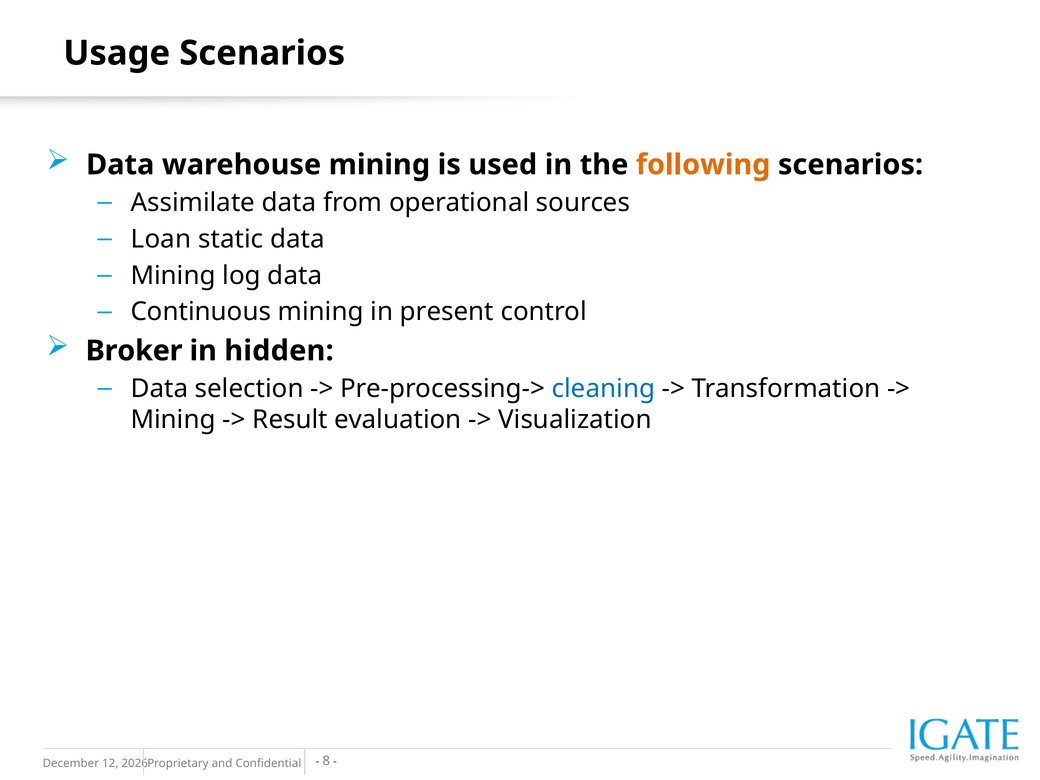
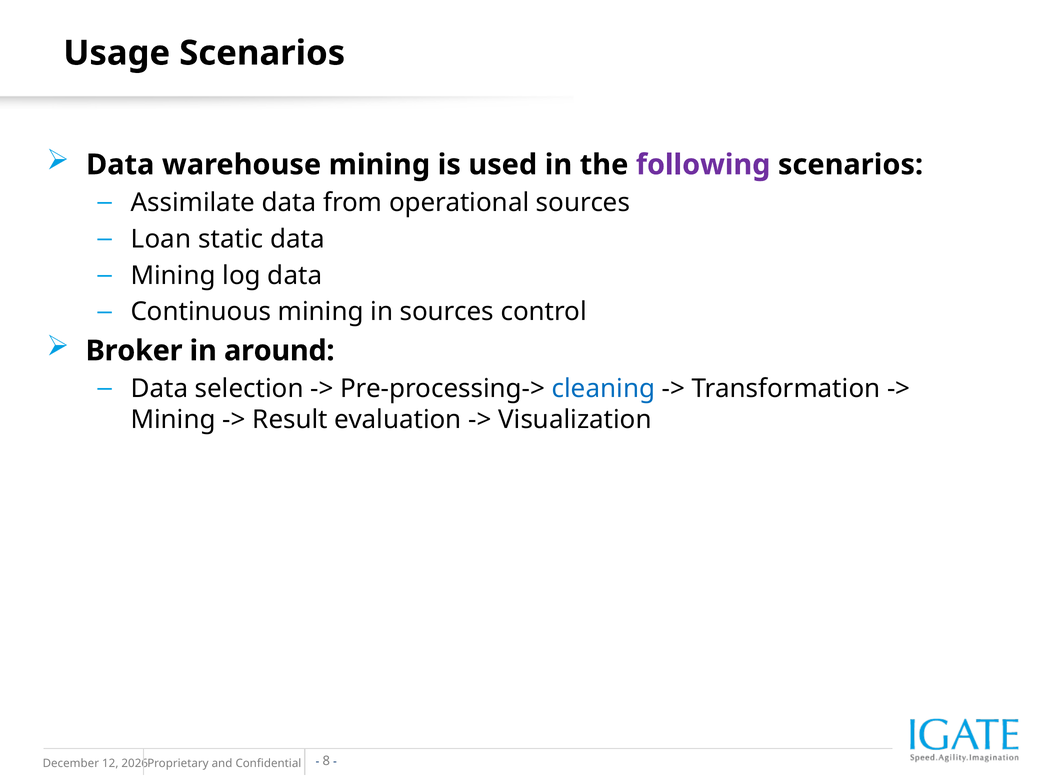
following colour: orange -> purple (703, 165)
in present: present -> sources (447, 312)
hidden: hidden -> around (279, 351)
